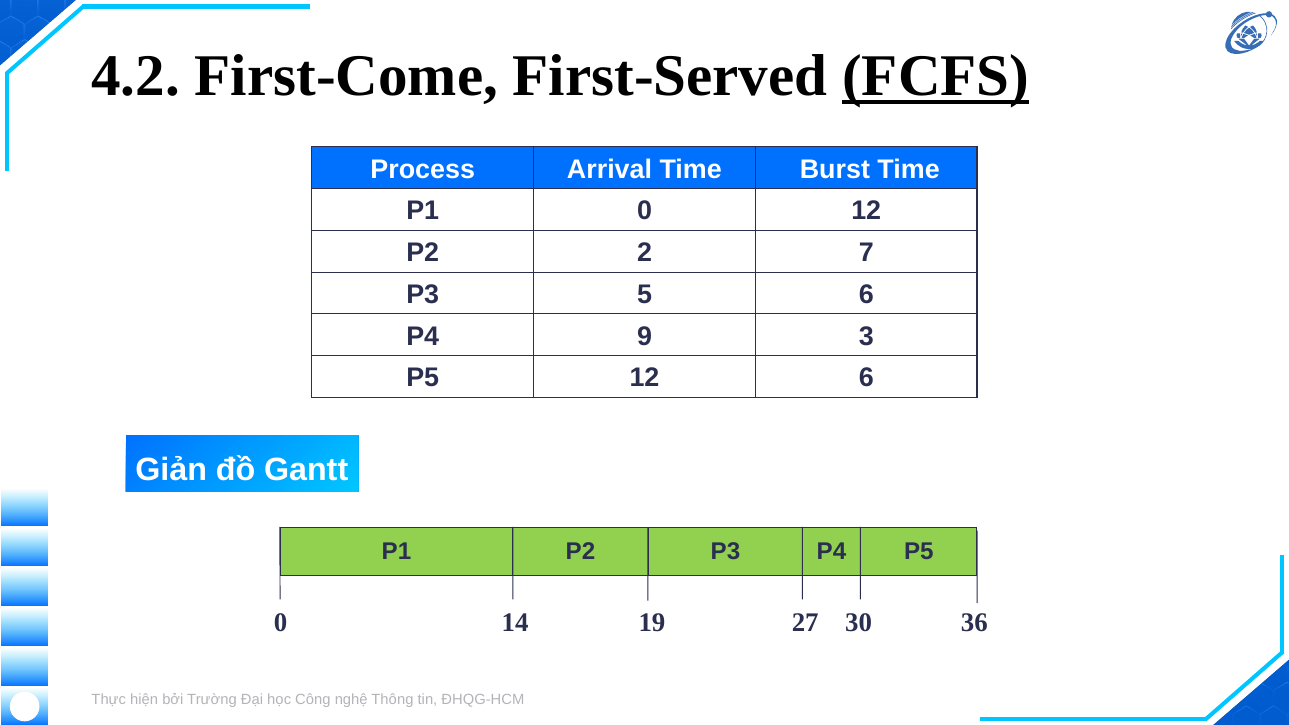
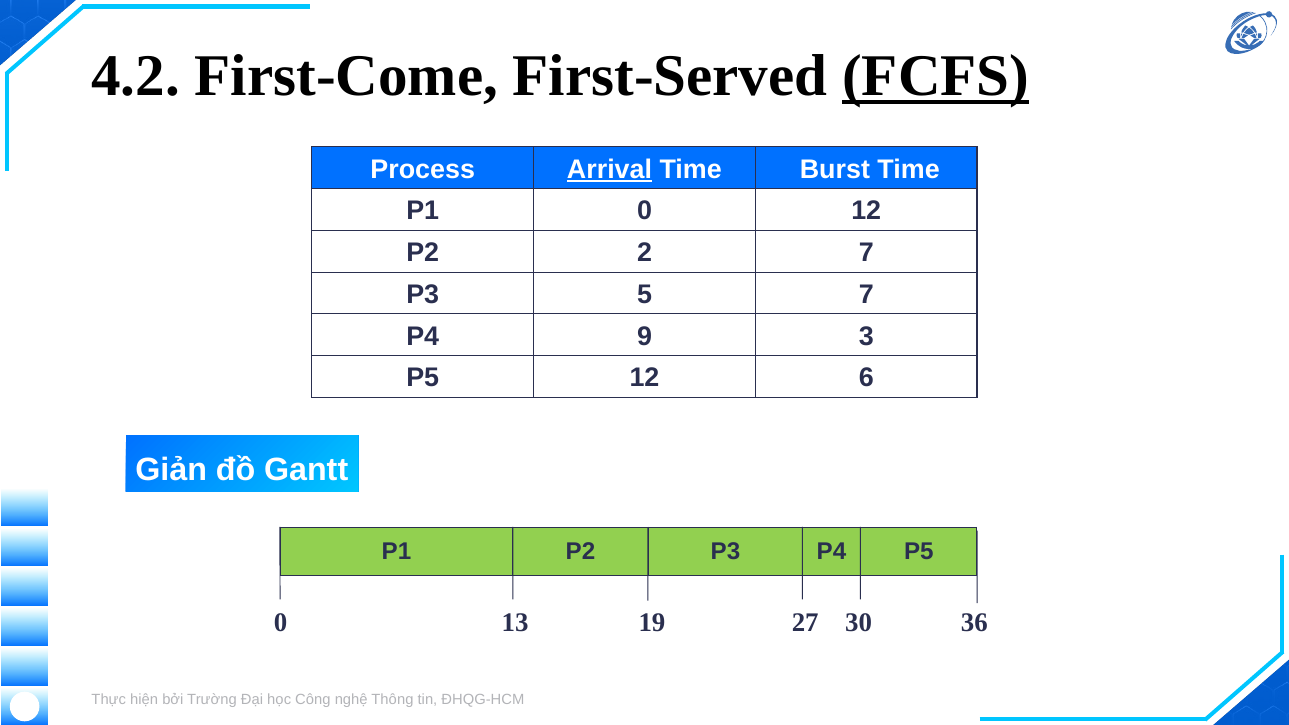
Arrival underline: none -> present (610, 169)
5 6: 6 -> 7 (866, 294)
14: 14 -> 13 (515, 623)
